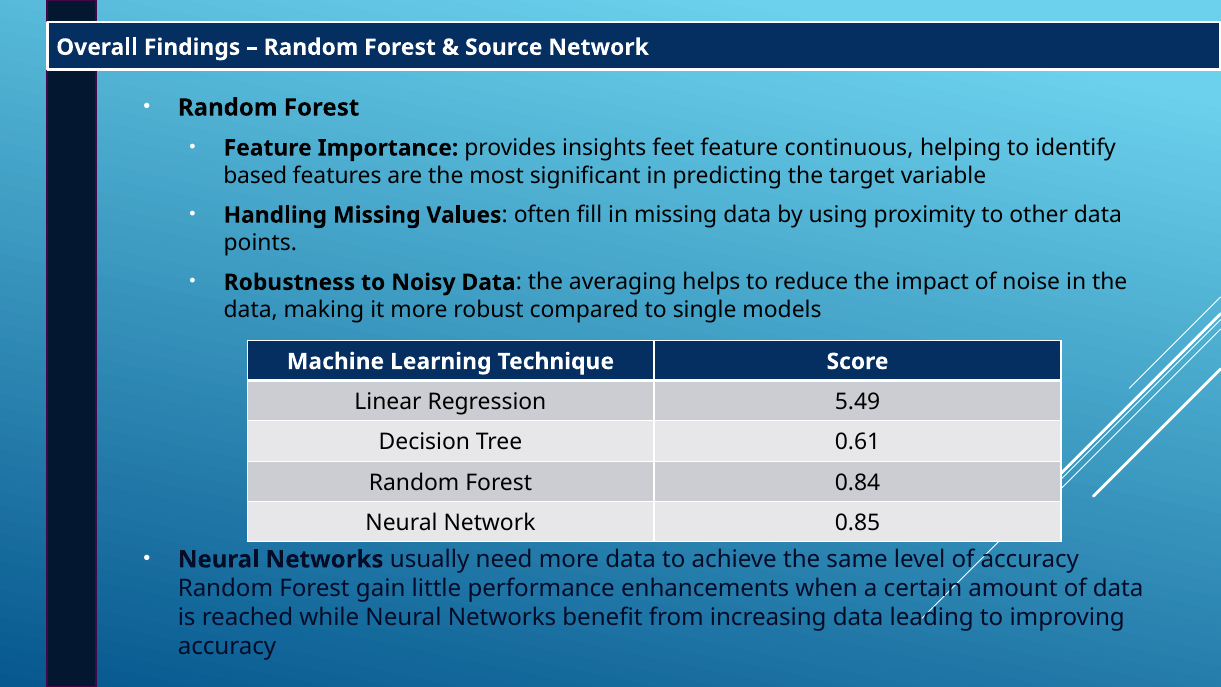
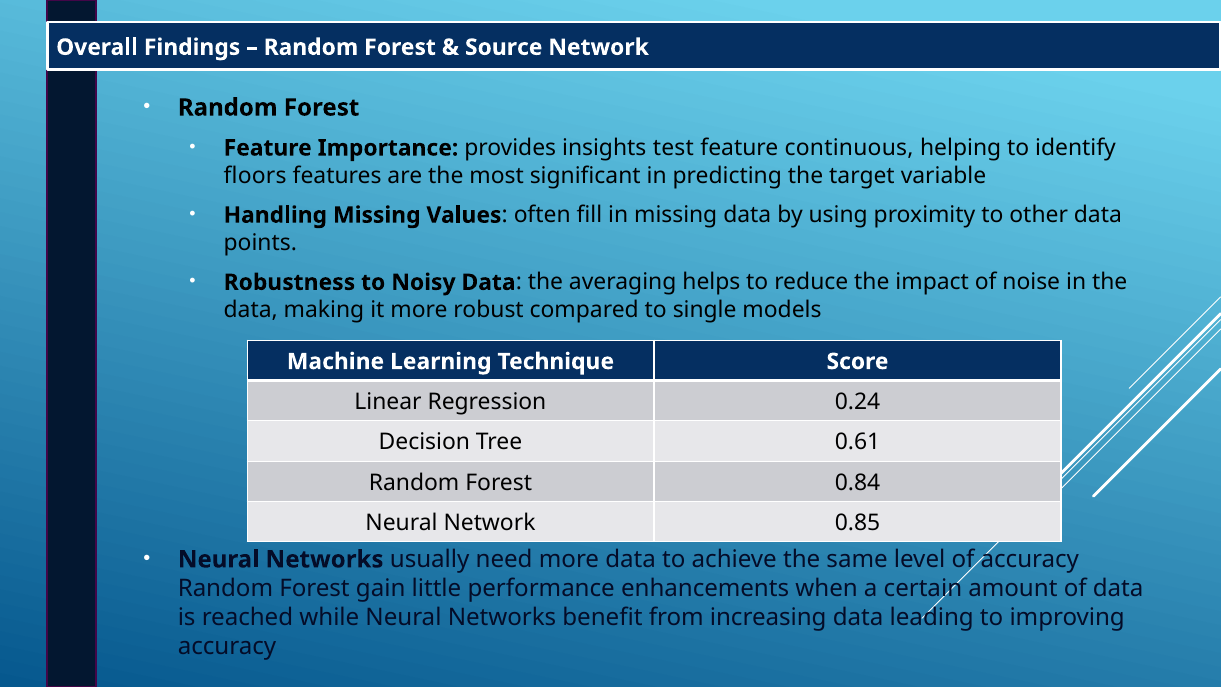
feet: feet -> test (673, 148)
based: based -> floors (255, 175)
5.49: 5.49 -> 0.24 (858, 402)
